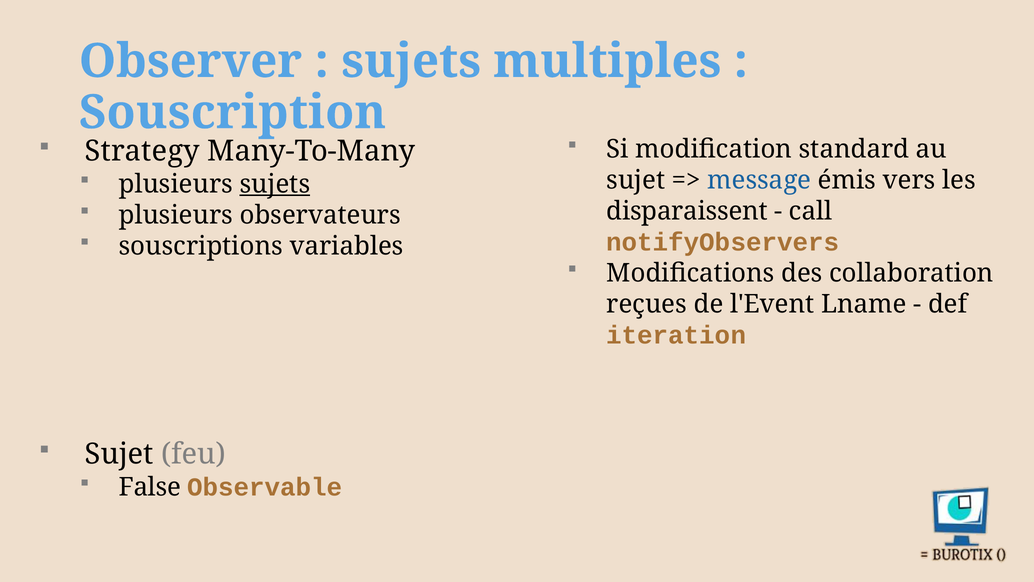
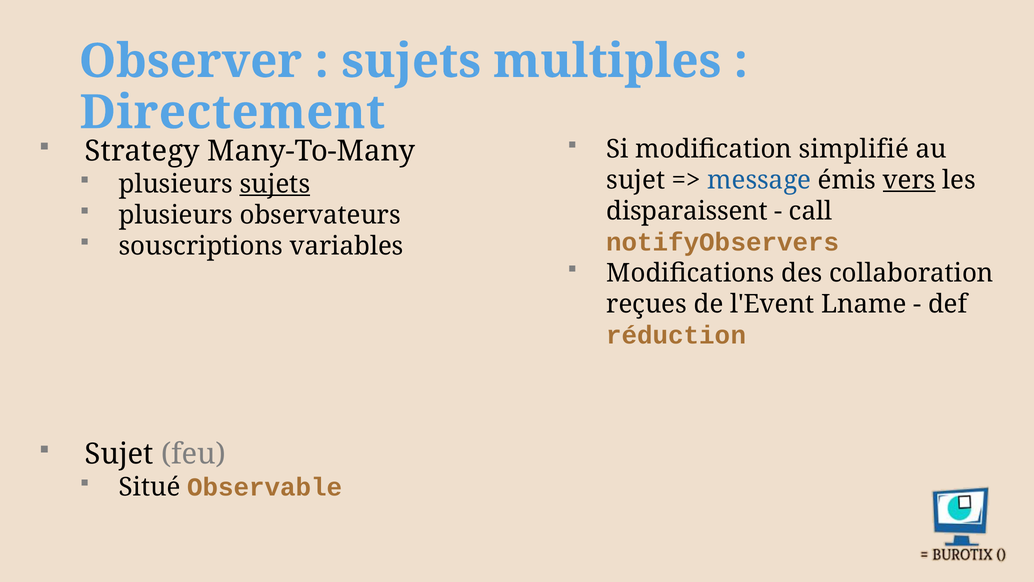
Souscription: Souscription -> Directement (232, 112)
standard: standard -> simplifié (854, 149)
vers underline: none -> present (909, 180)
iteration: iteration -> réduction (676, 335)
False: False -> Situé (150, 487)
